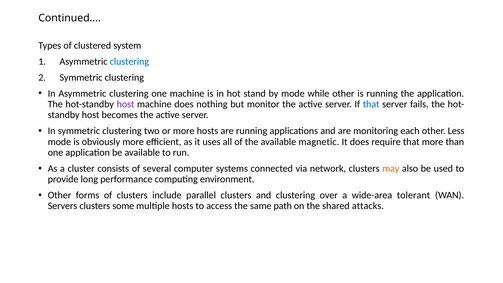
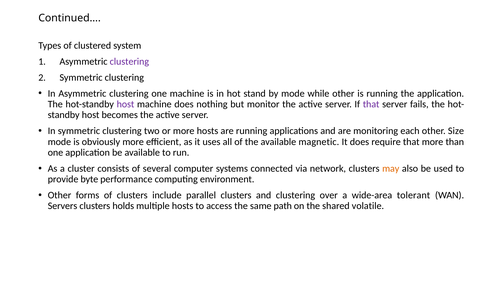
clustering colour: blue -> purple (129, 61)
that colour: blue -> purple (371, 104)
Less: Less -> Size (456, 131)
long: long -> byte (89, 179)
some: some -> holds (123, 206)
attacks: attacks -> volatile (368, 206)
